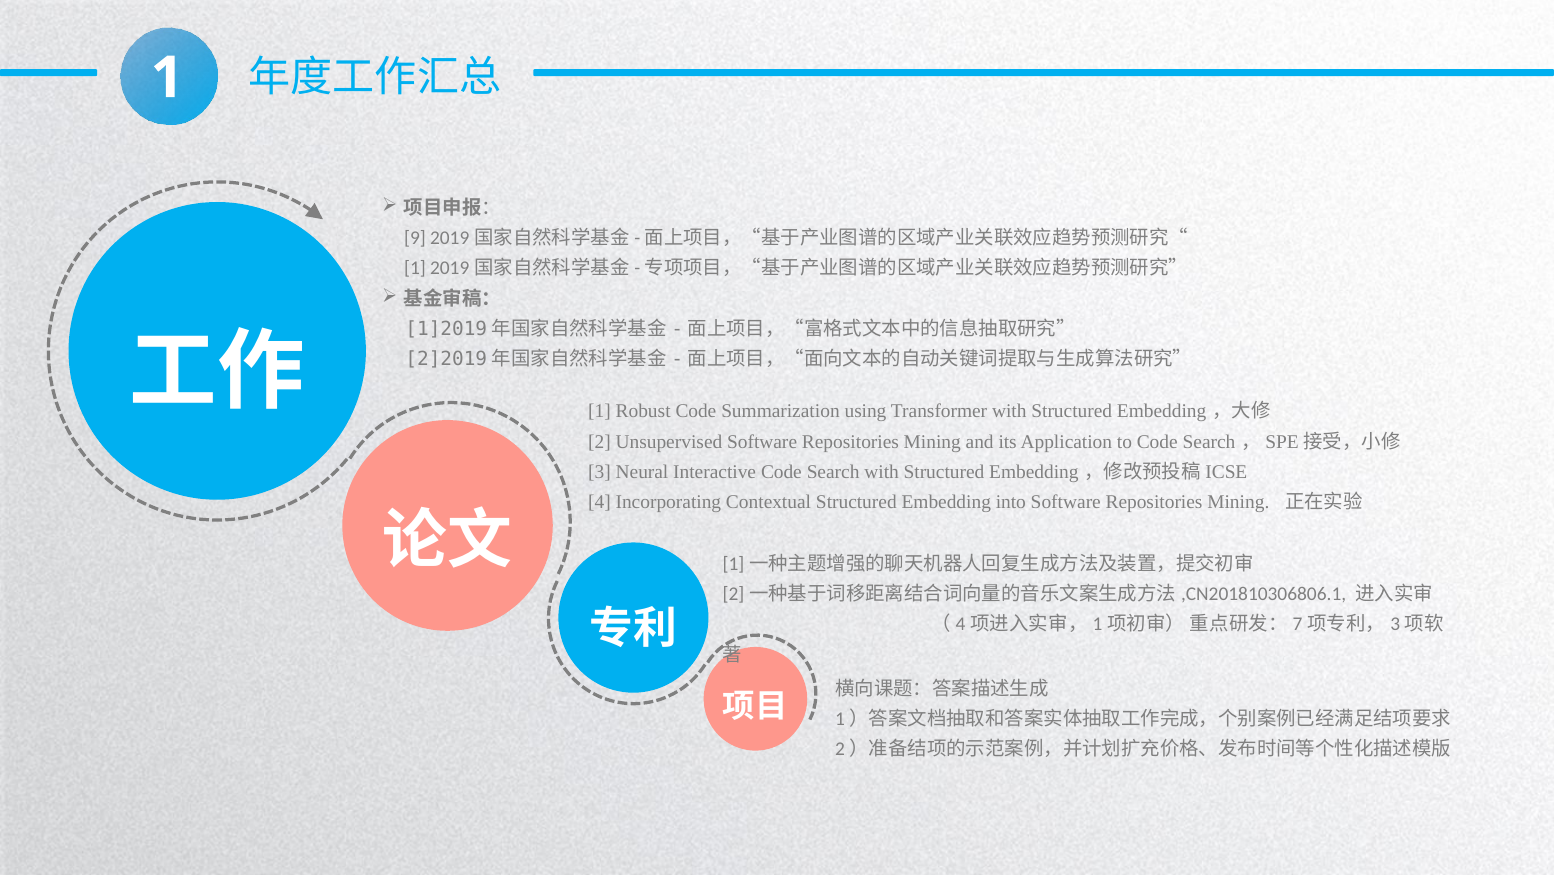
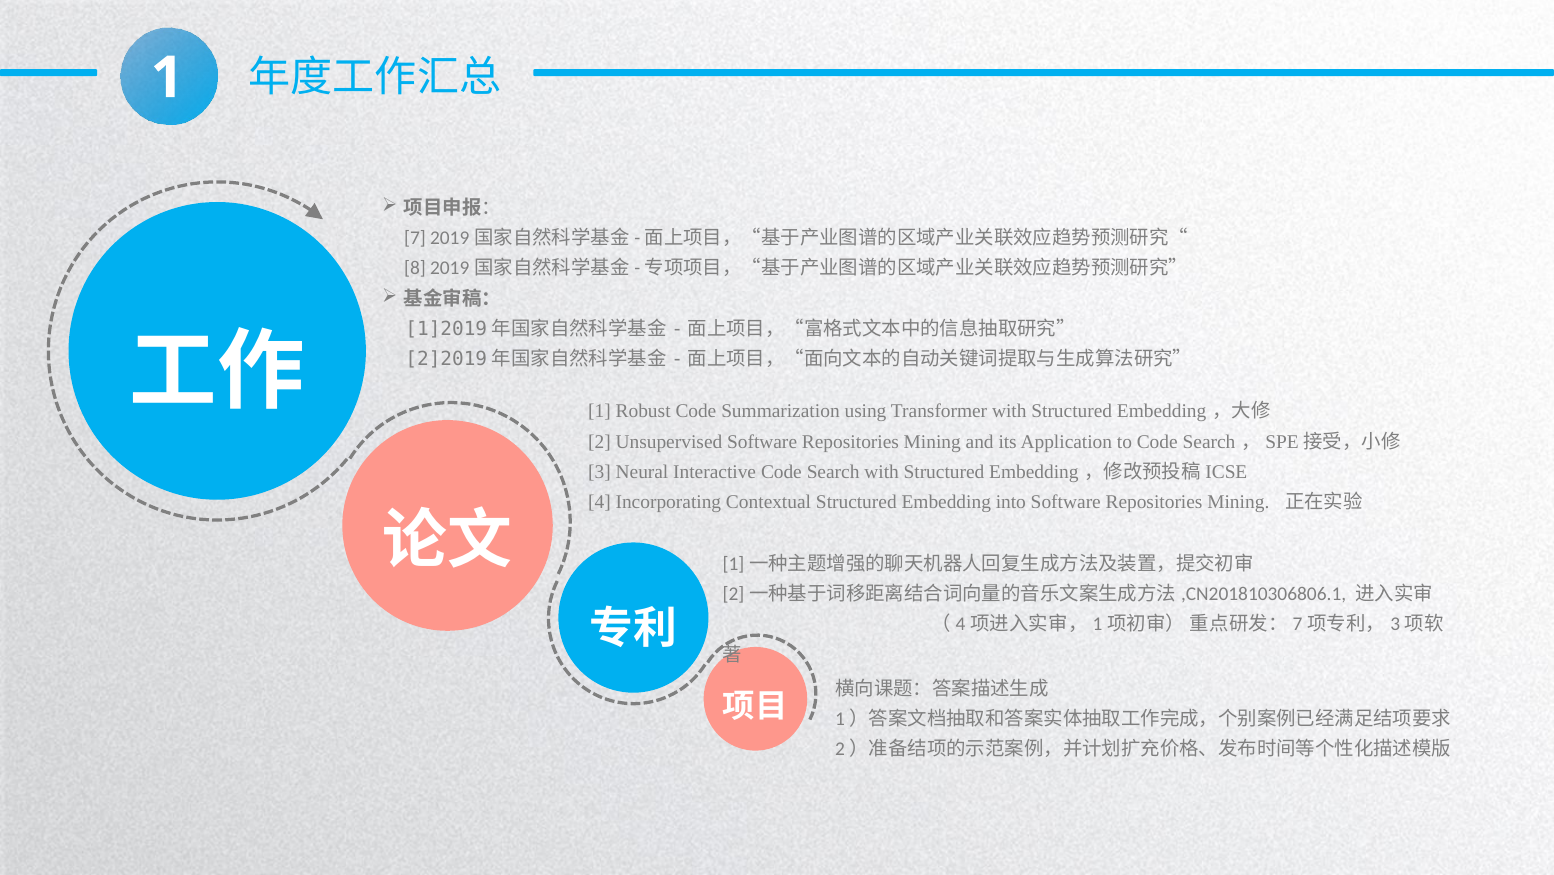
9: 9 -> 7 (415, 238)
1: 1 -> 8 (415, 268)
